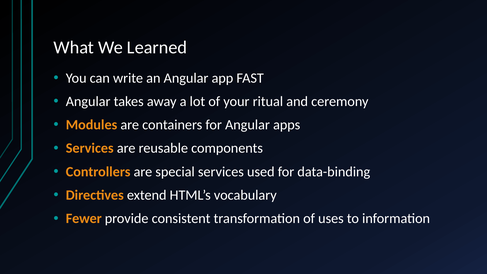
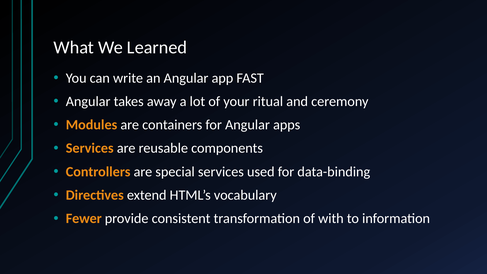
uses: uses -> with (331, 219)
